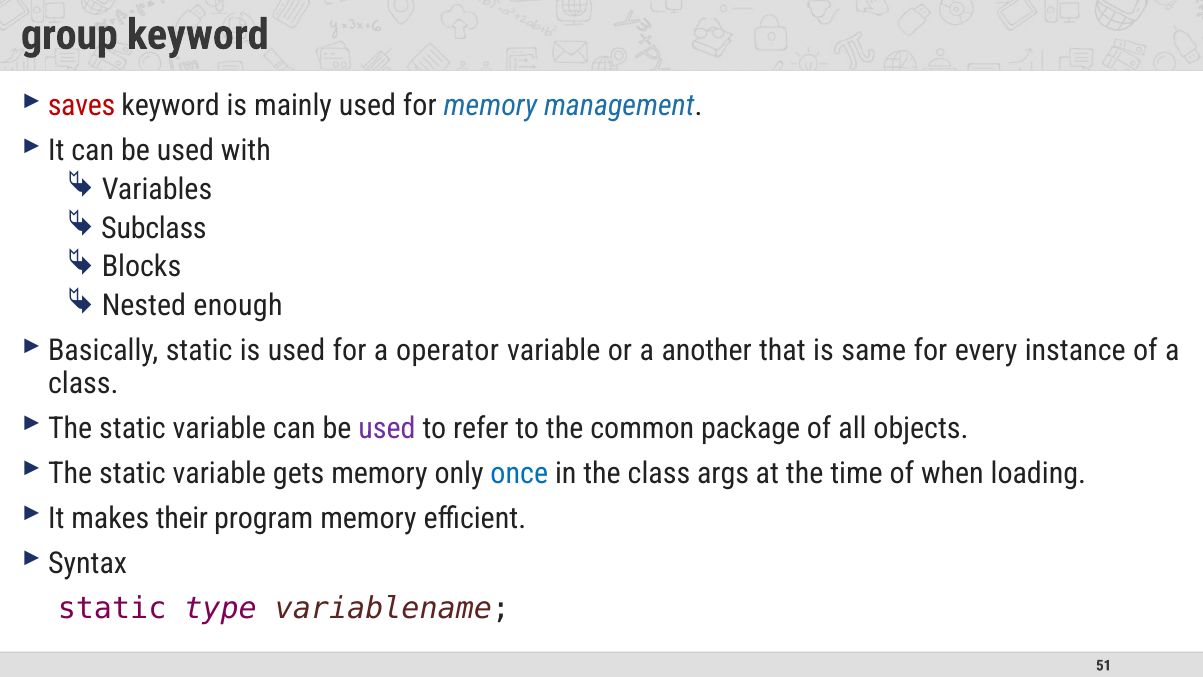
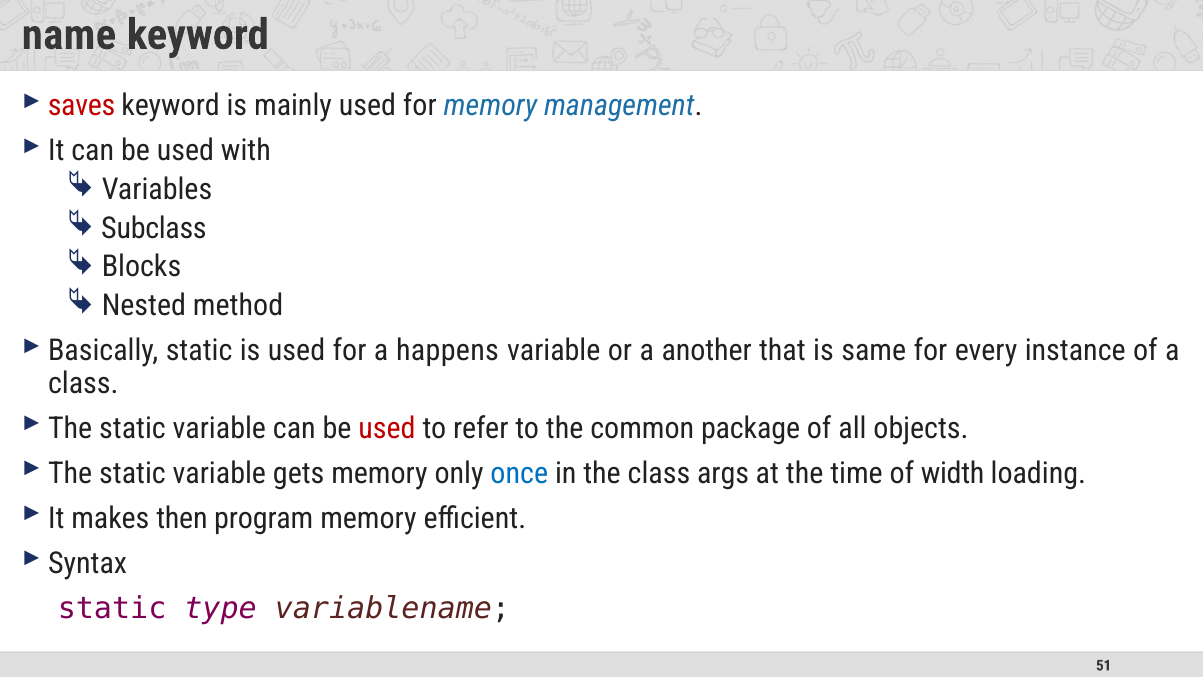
group: group -> name (69, 35)
enough: enough -> method (238, 305)
operator: operator -> happens (448, 350)
used colour: purple -> red (387, 428)
when: when -> width (953, 473)
their: their -> then (182, 518)
